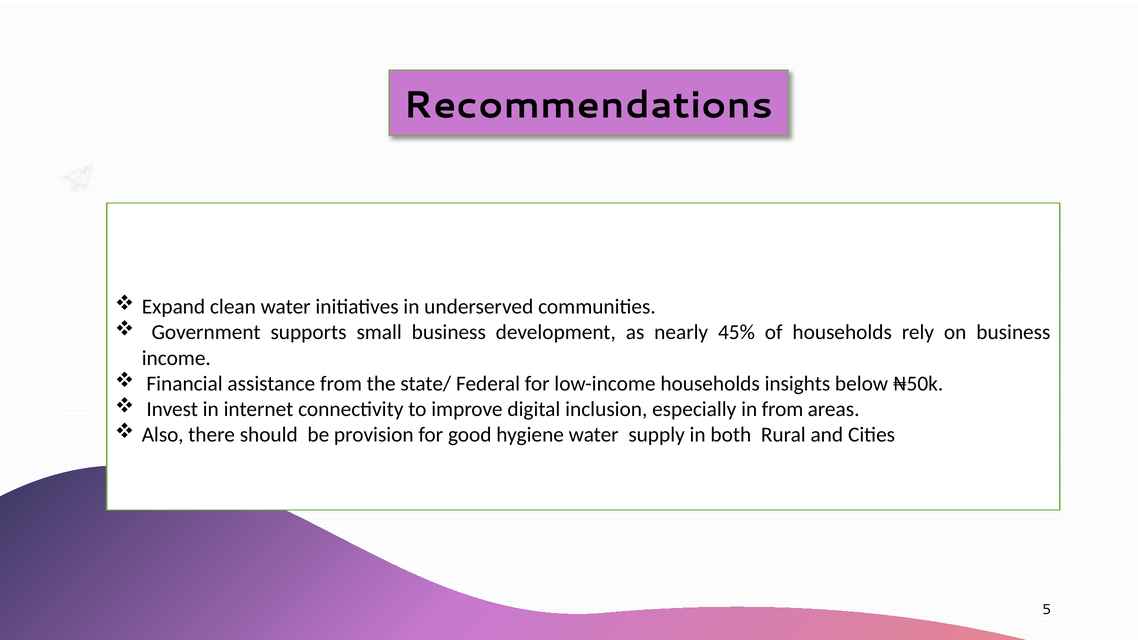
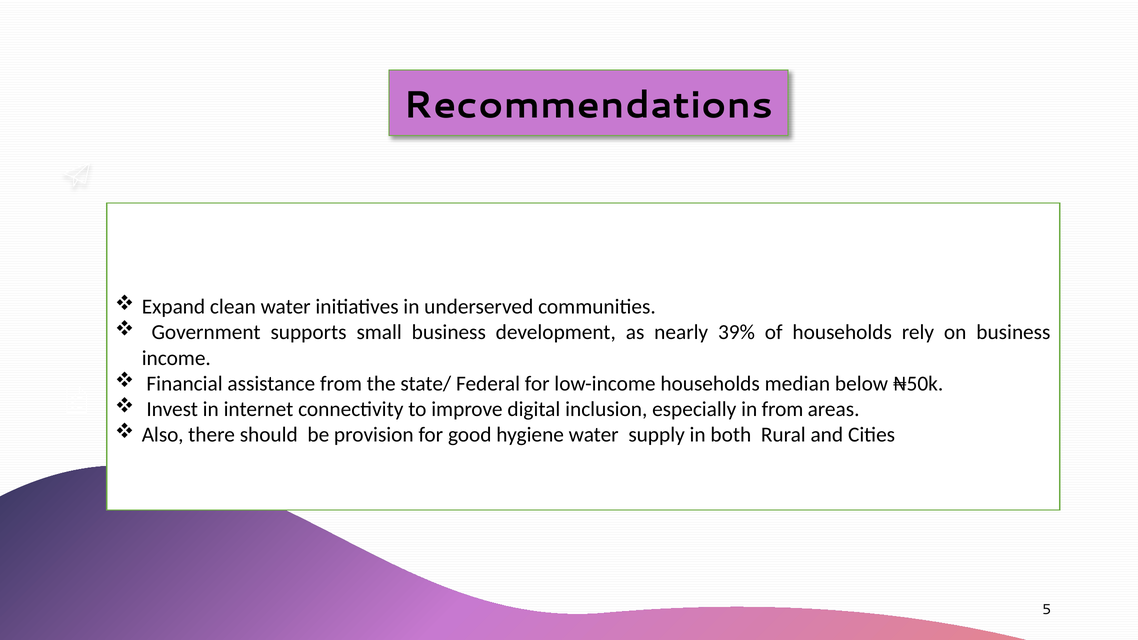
45%: 45% -> 39% (736, 333)
insights: insights -> median (797, 384)
